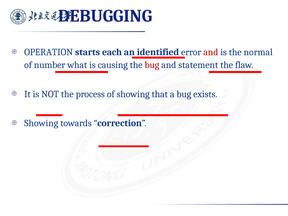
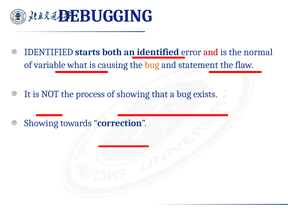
OPERATION: OPERATION -> IDENTIFIED (49, 52)
each: each -> both (112, 52)
number: number -> variable (50, 65)
bug colour: red -> orange (152, 65)
